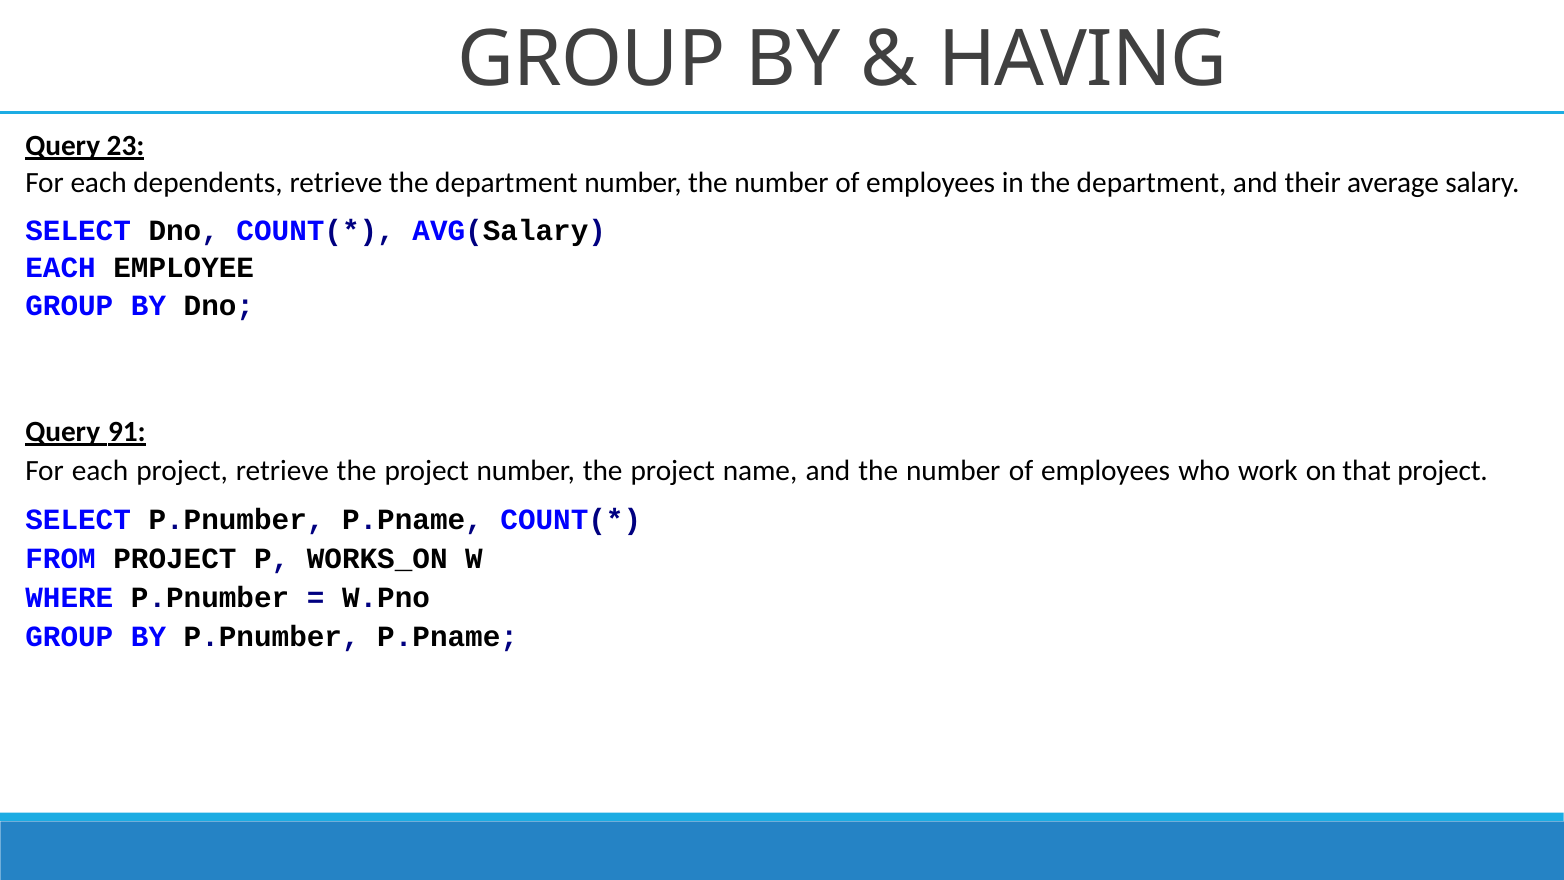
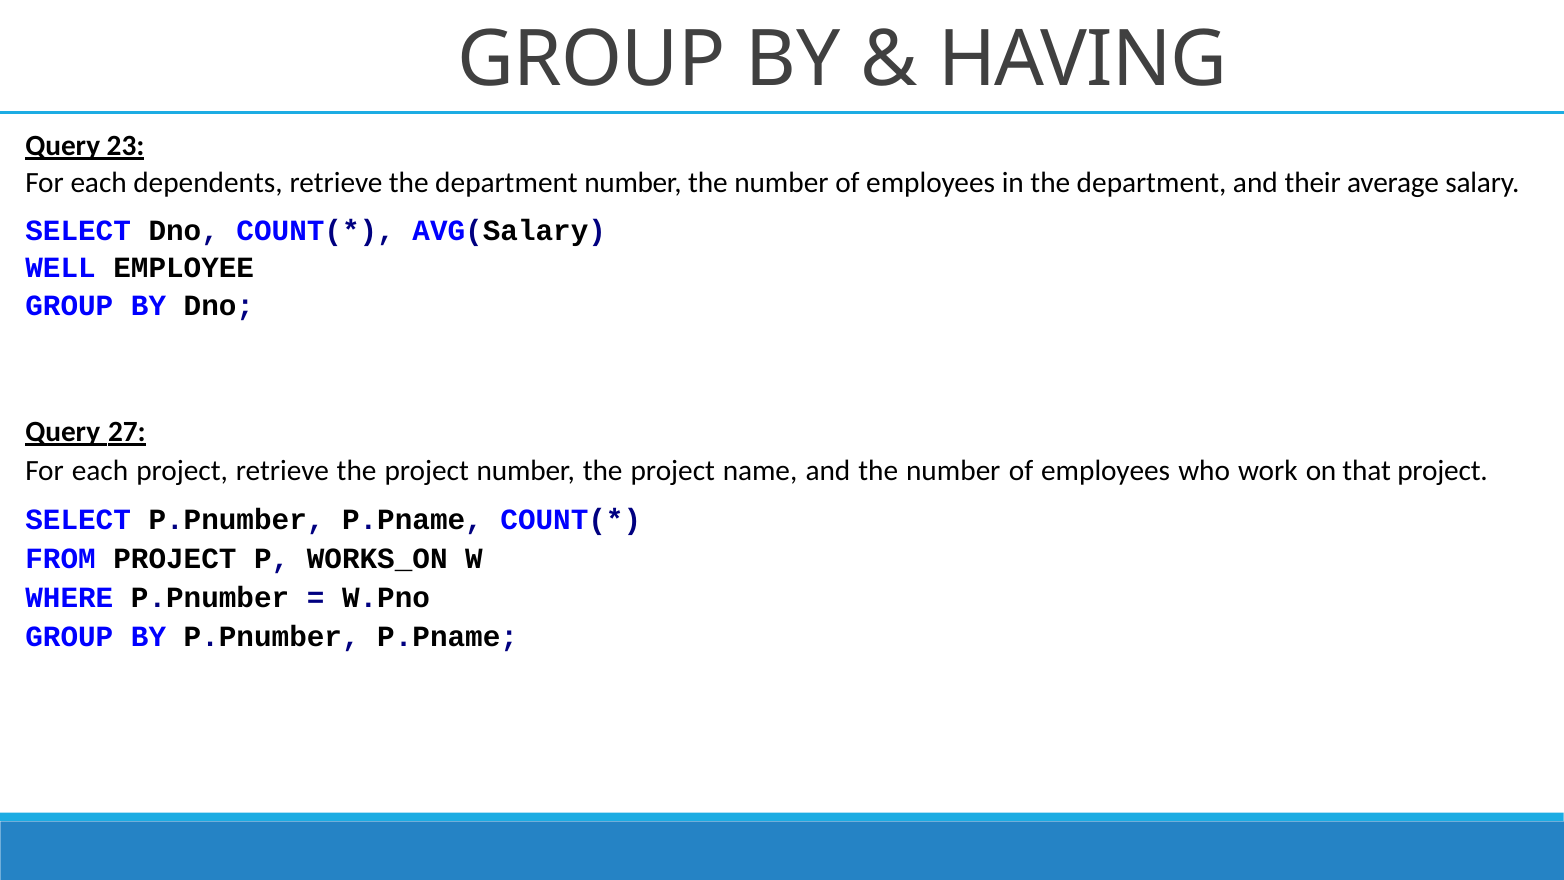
EACH: EACH -> WELL (61, 268)
91: 91 -> 27 (127, 432)
